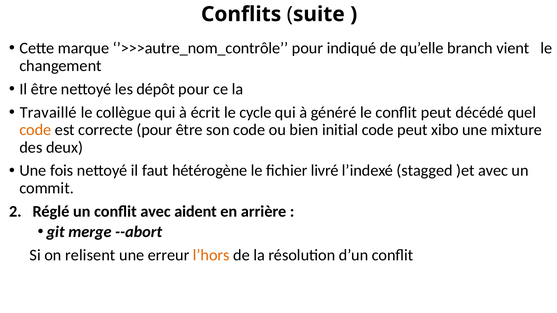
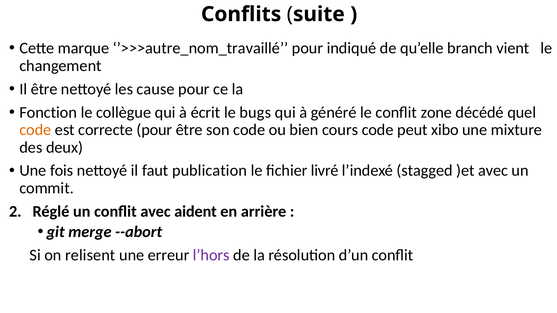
’>>>autre_nom_contrôle: ’>>>autre_nom_contrôle -> ’>>>autre_nom_travaillé (201, 48)
dépôt: dépôt -> cause (156, 89)
Travaillé: Travaillé -> Fonction (48, 112)
cycle: cycle -> bugs (255, 112)
conflit peut: peut -> zone (436, 112)
initial: initial -> cours (340, 130)
hétérogène: hétérogène -> publication (209, 171)
l’hors colour: orange -> purple (211, 255)
